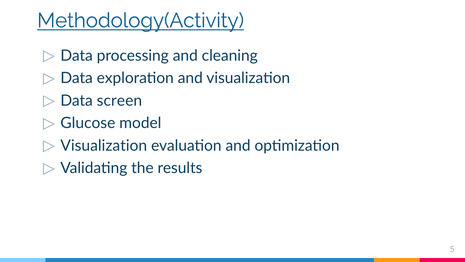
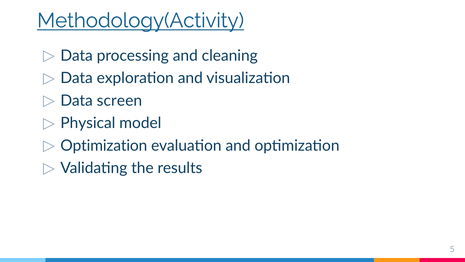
Glucose: Glucose -> Physical (88, 123)
Visualization: Visualization -> Optimization (104, 145)
